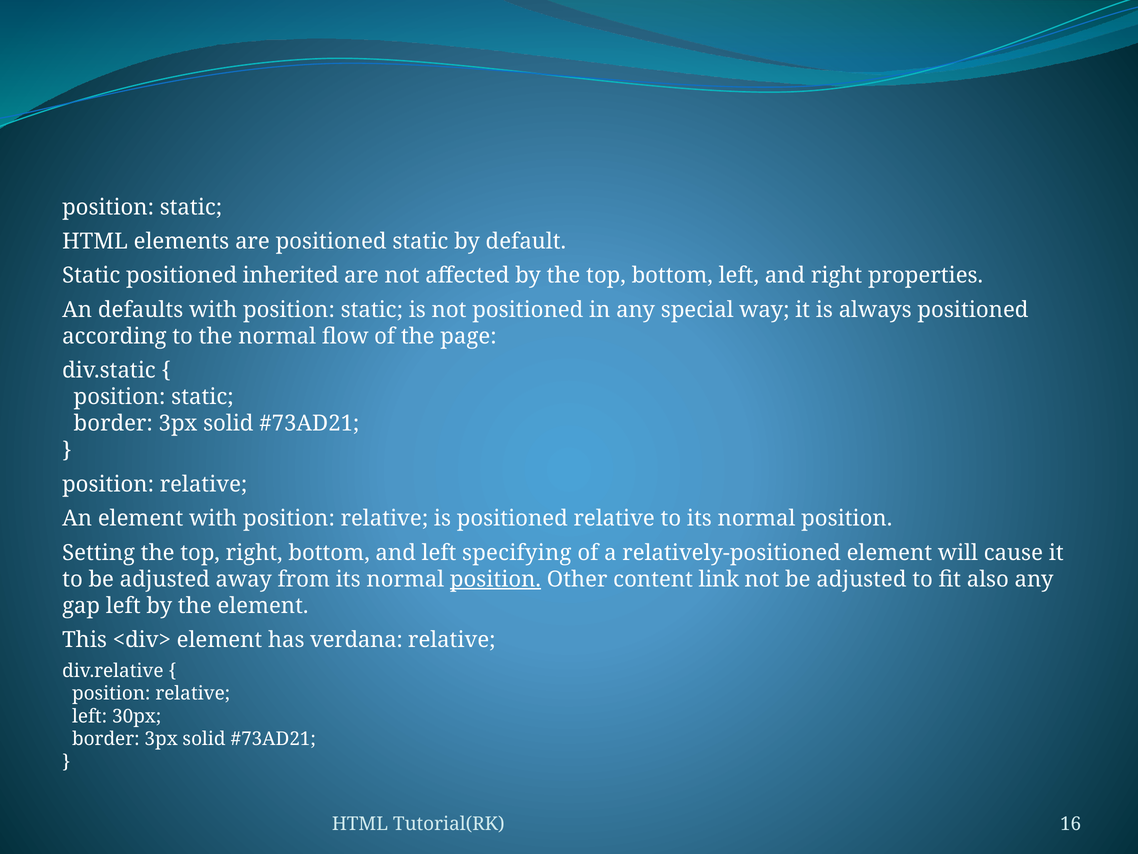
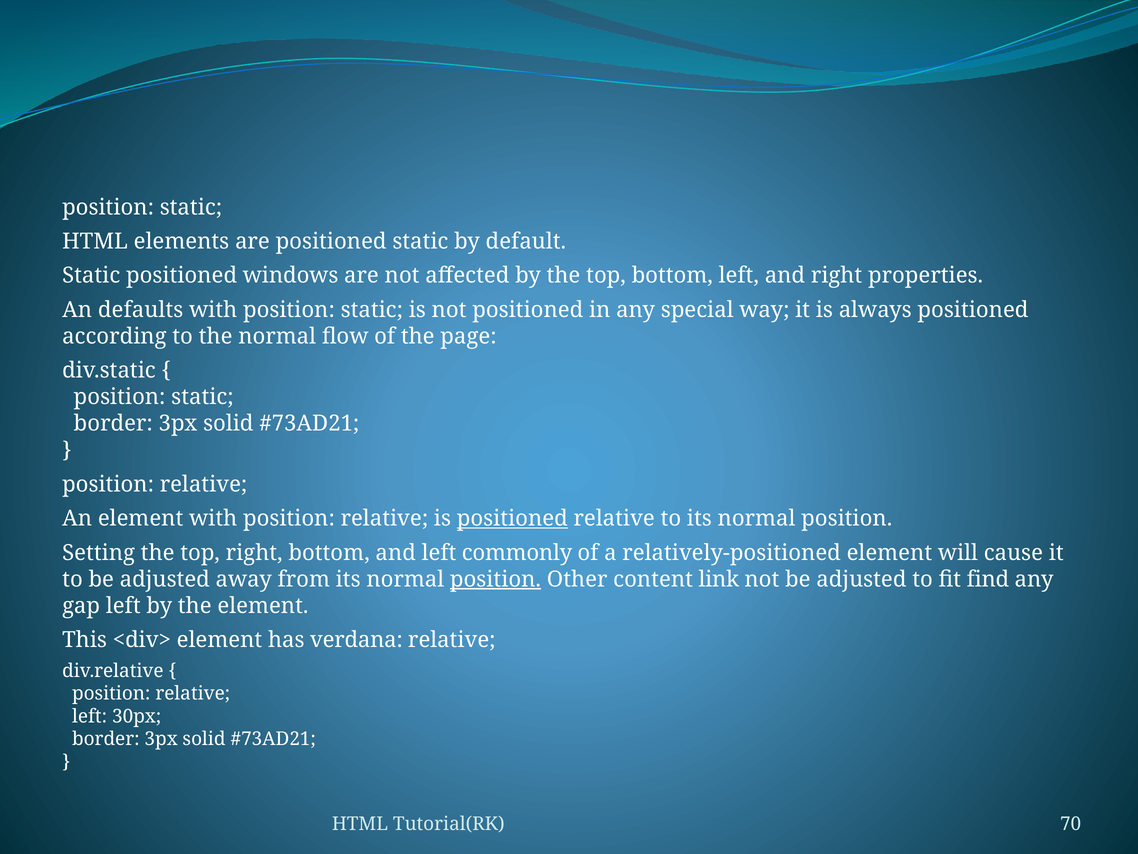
inherited: inherited -> windows (291, 275)
positioned underline: none -> present (512, 518)
specifying: specifying -> commonly (517, 552)
also: also -> find (988, 579)
16: 16 -> 70 (1071, 823)
